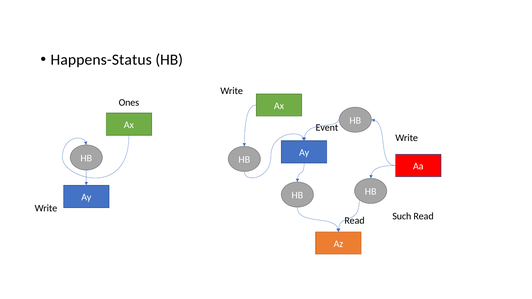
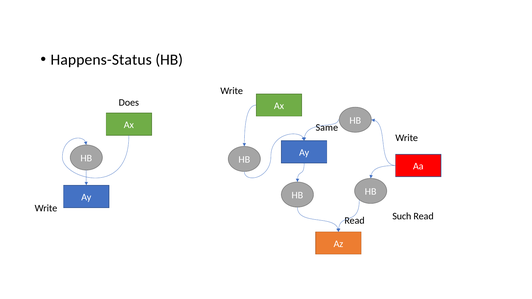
Ones: Ones -> Does (129, 103)
Event: Event -> Same (327, 128)
